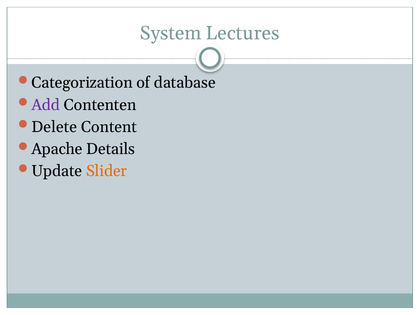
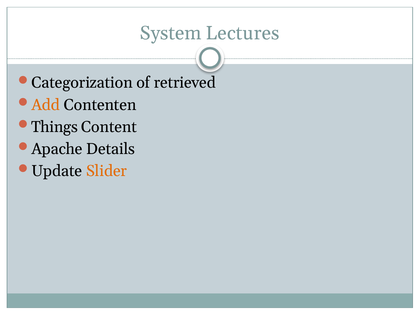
database: database -> retrieved (185, 83)
Add colour: purple -> orange (46, 105)
Delete: Delete -> Things (54, 127)
